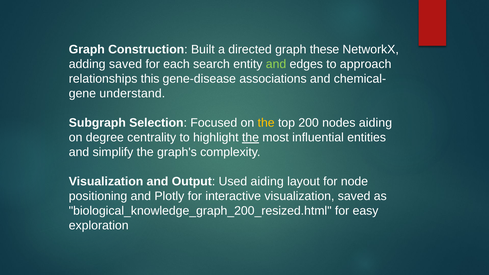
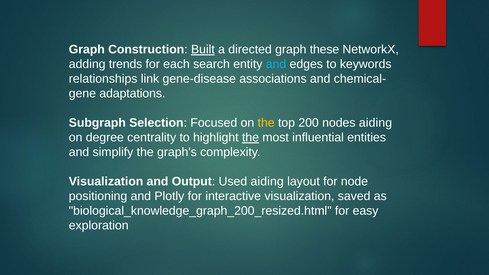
Built underline: none -> present (203, 50)
adding saved: saved -> trends (126, 64)
and colour: light green -> light blue (276, 64)
approach: approach -> keywords (366, 64)
this: this -> link (150, 79)
understand: understand -> adaptations (132, 94)
